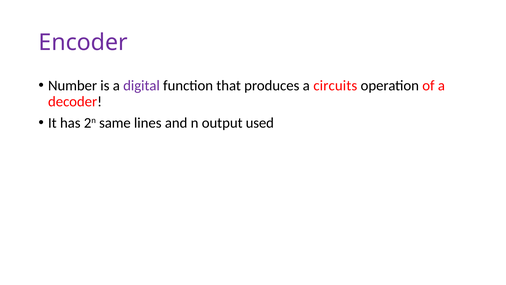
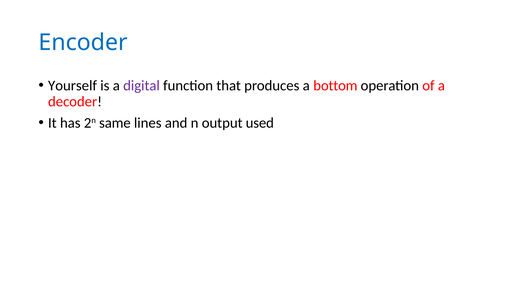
Encoder colour: purple -> blue (83, 43)
Number: Number -> Yourself (73, 86)
circuits: circuits -> bottom (335, 86)
